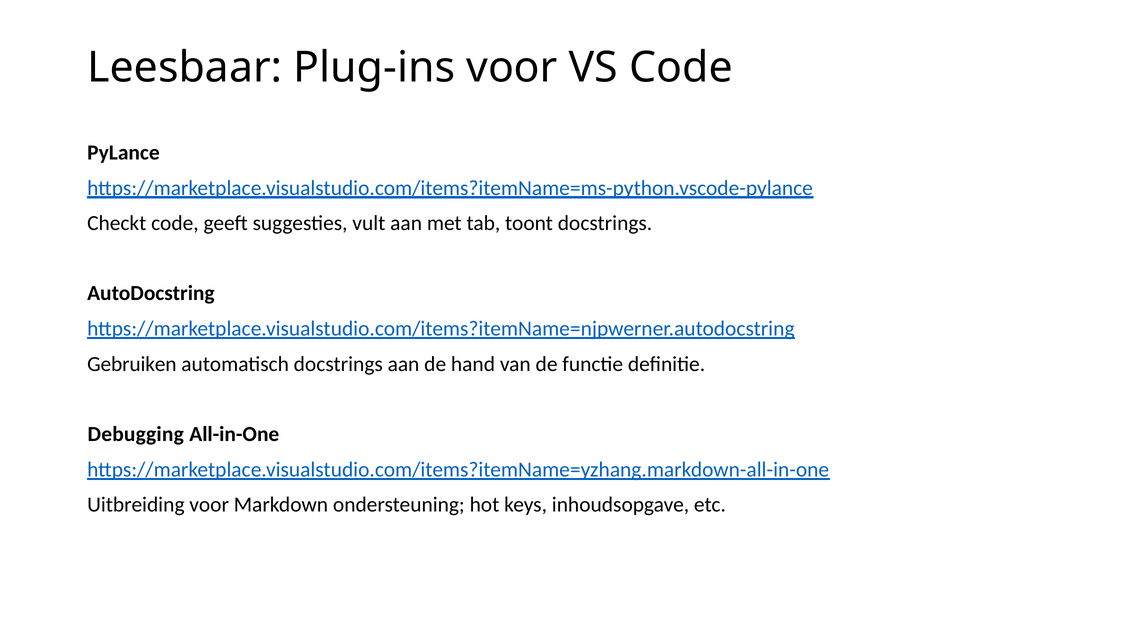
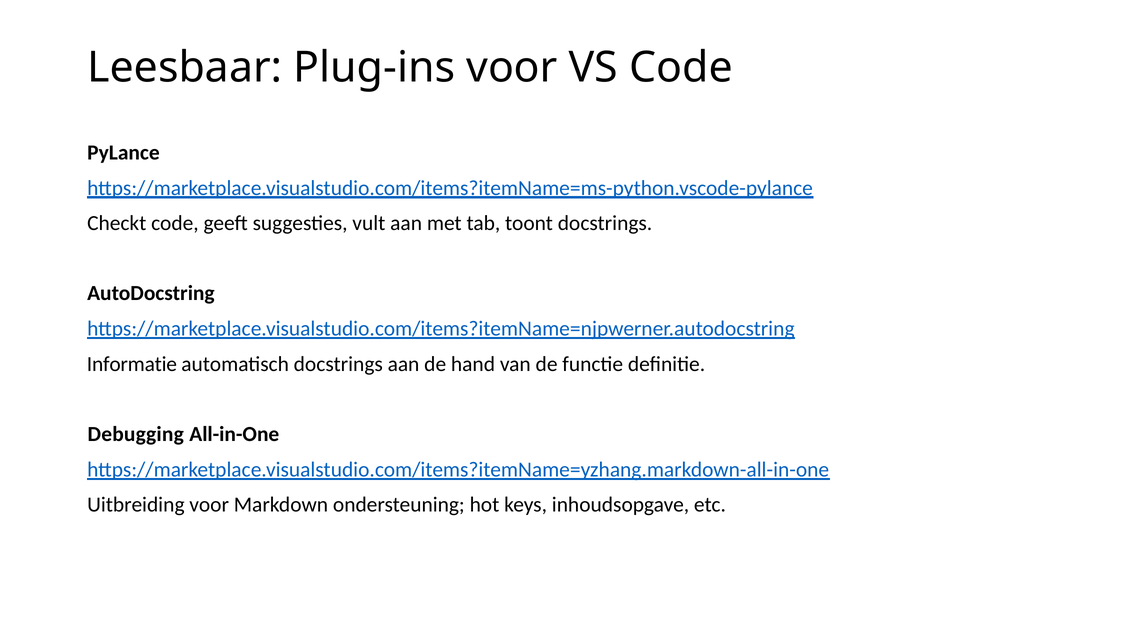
Gebruiken: Gebruiken -> Informatie (132, 364)
